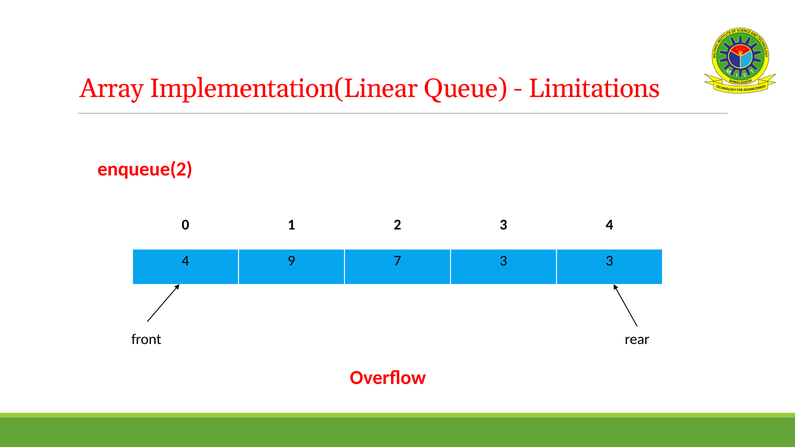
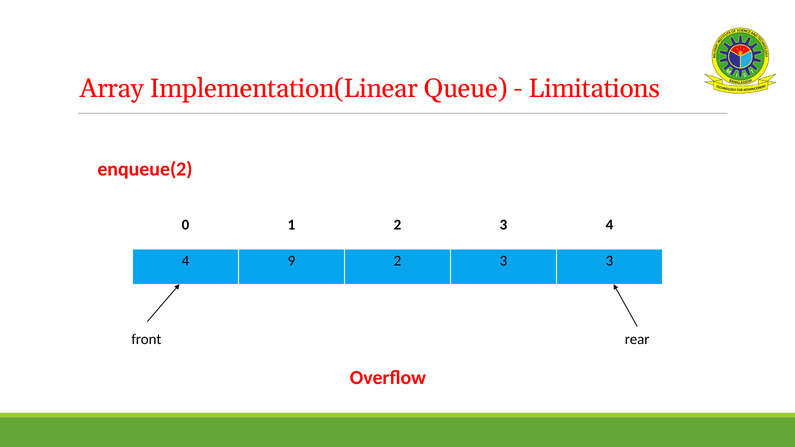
9 7: 7 -> 2 (397, 261)
